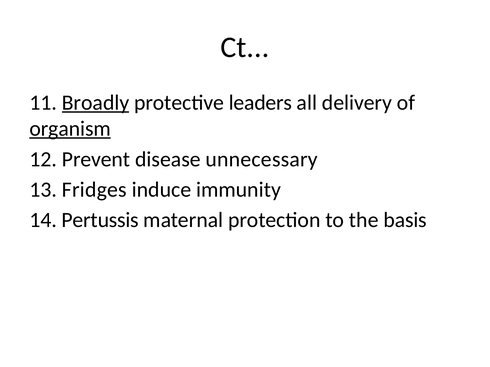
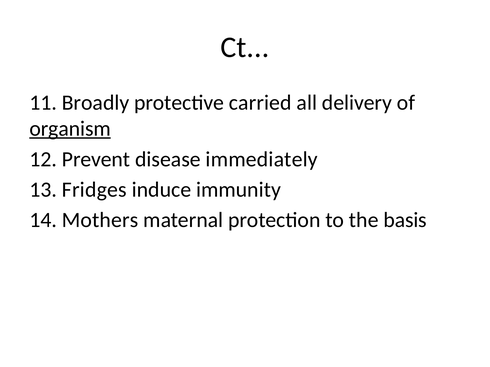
Broadly underline: present -> none (96, 103)
leaders: leaders -> carried (260, 103)
unnecessary: unnecessary -> immediately (262, 159)
Pertussis: Pertussis -> Mothers (100, 220)
